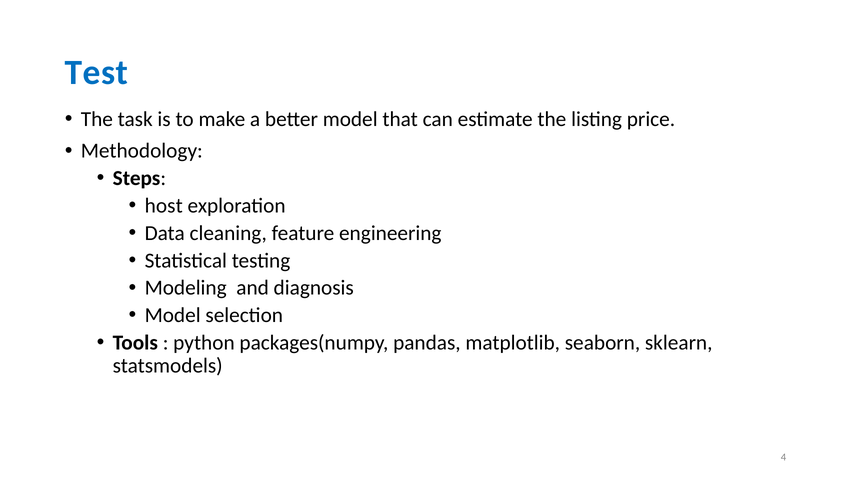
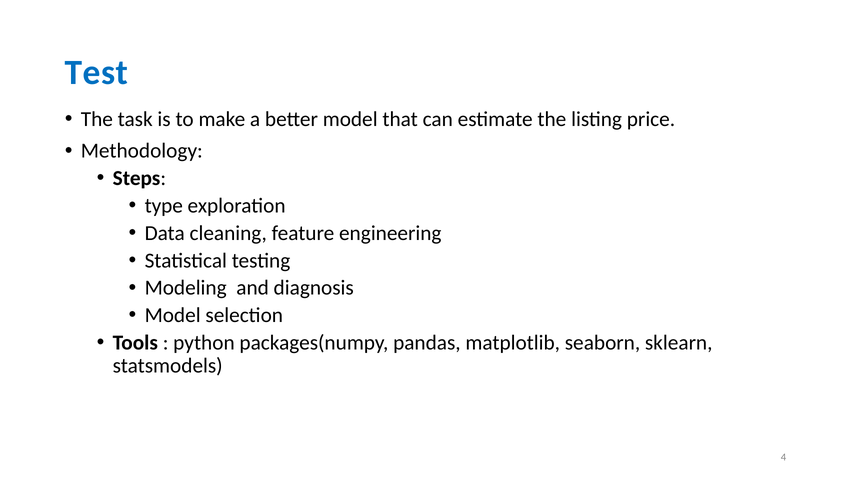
host: host -> type (164, 206)
